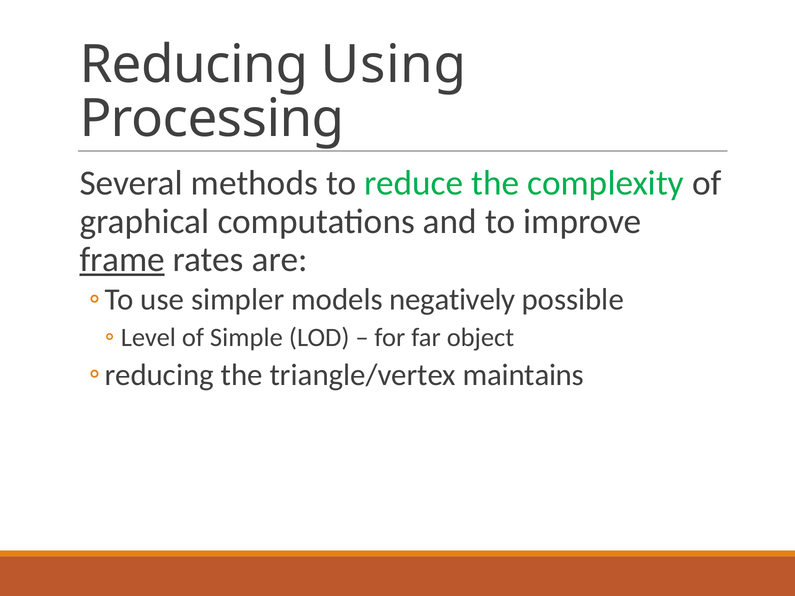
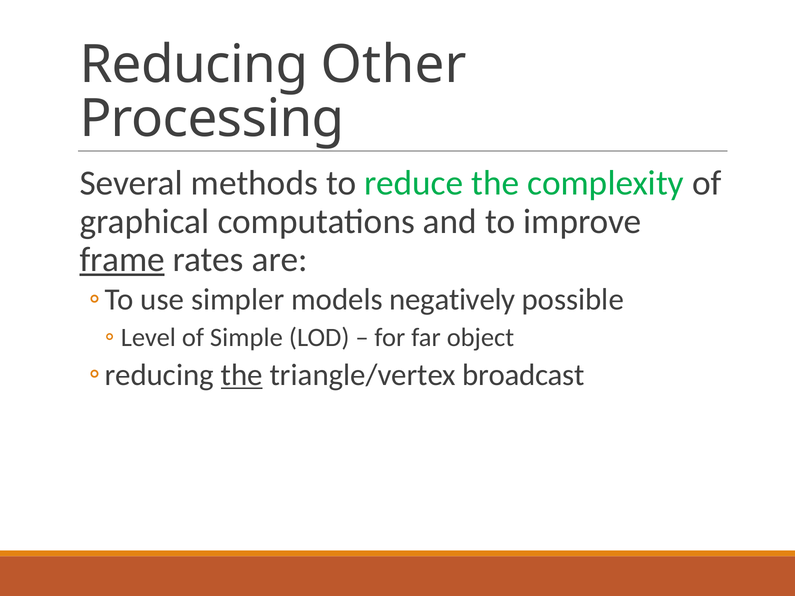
Using: Using -> Other (394, 65)
the underline: none -> present (242, 375)
maintains: maintains -> broadcast (523, 375)
